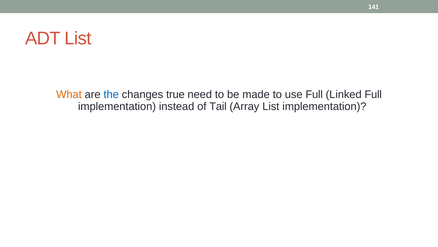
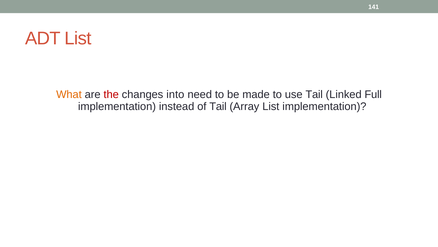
the colour: blue -> red (111, 94)
true: true -> into (175, 94)
use Full: Full -> Tail (314, 94)
